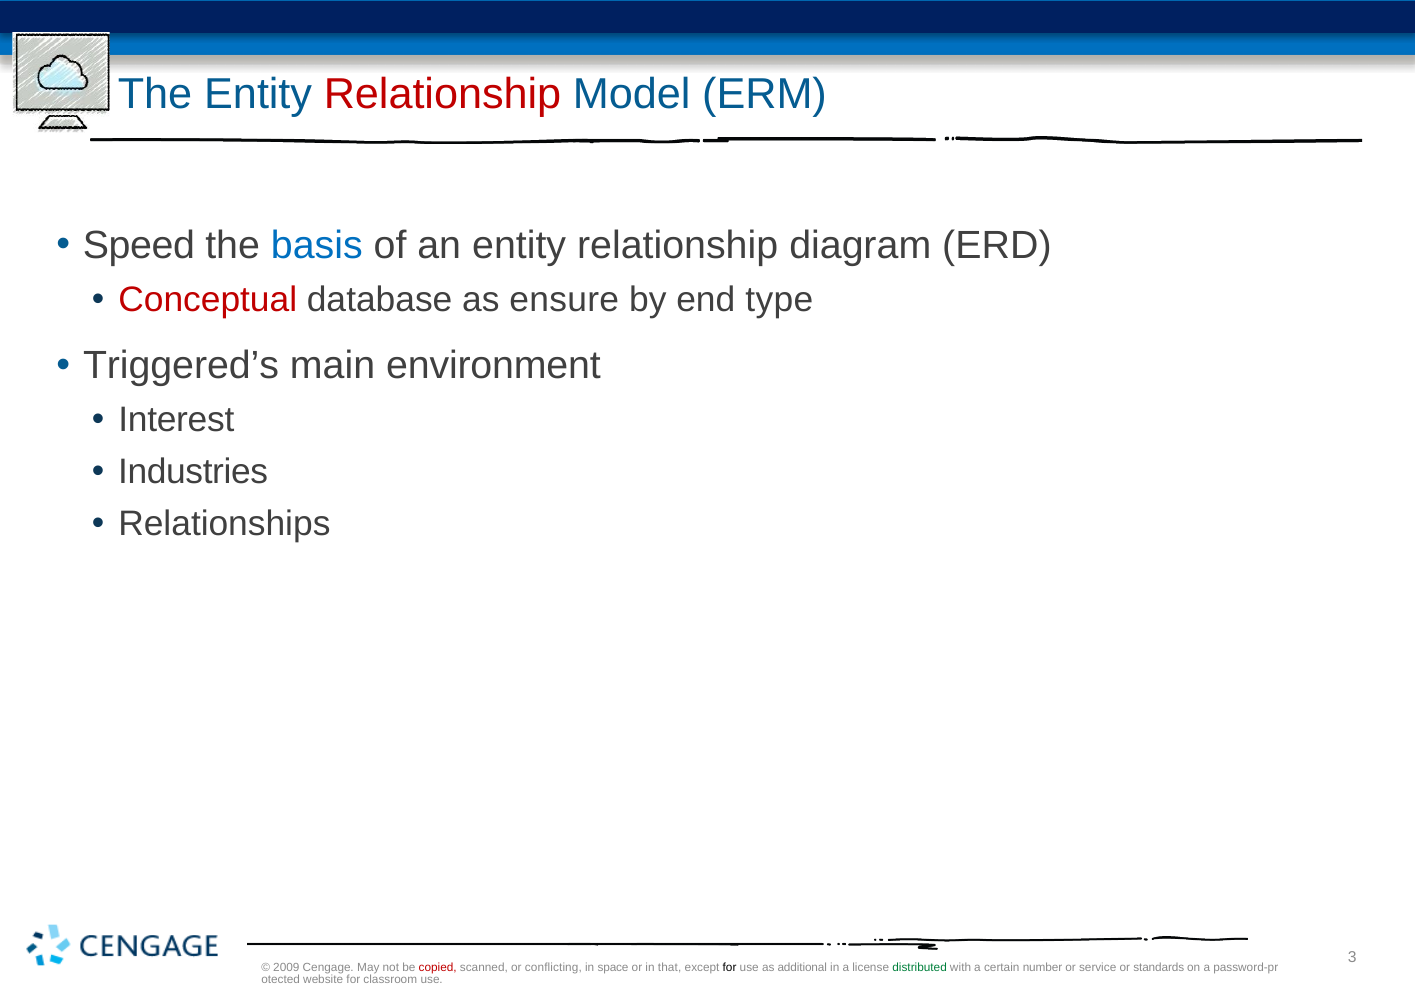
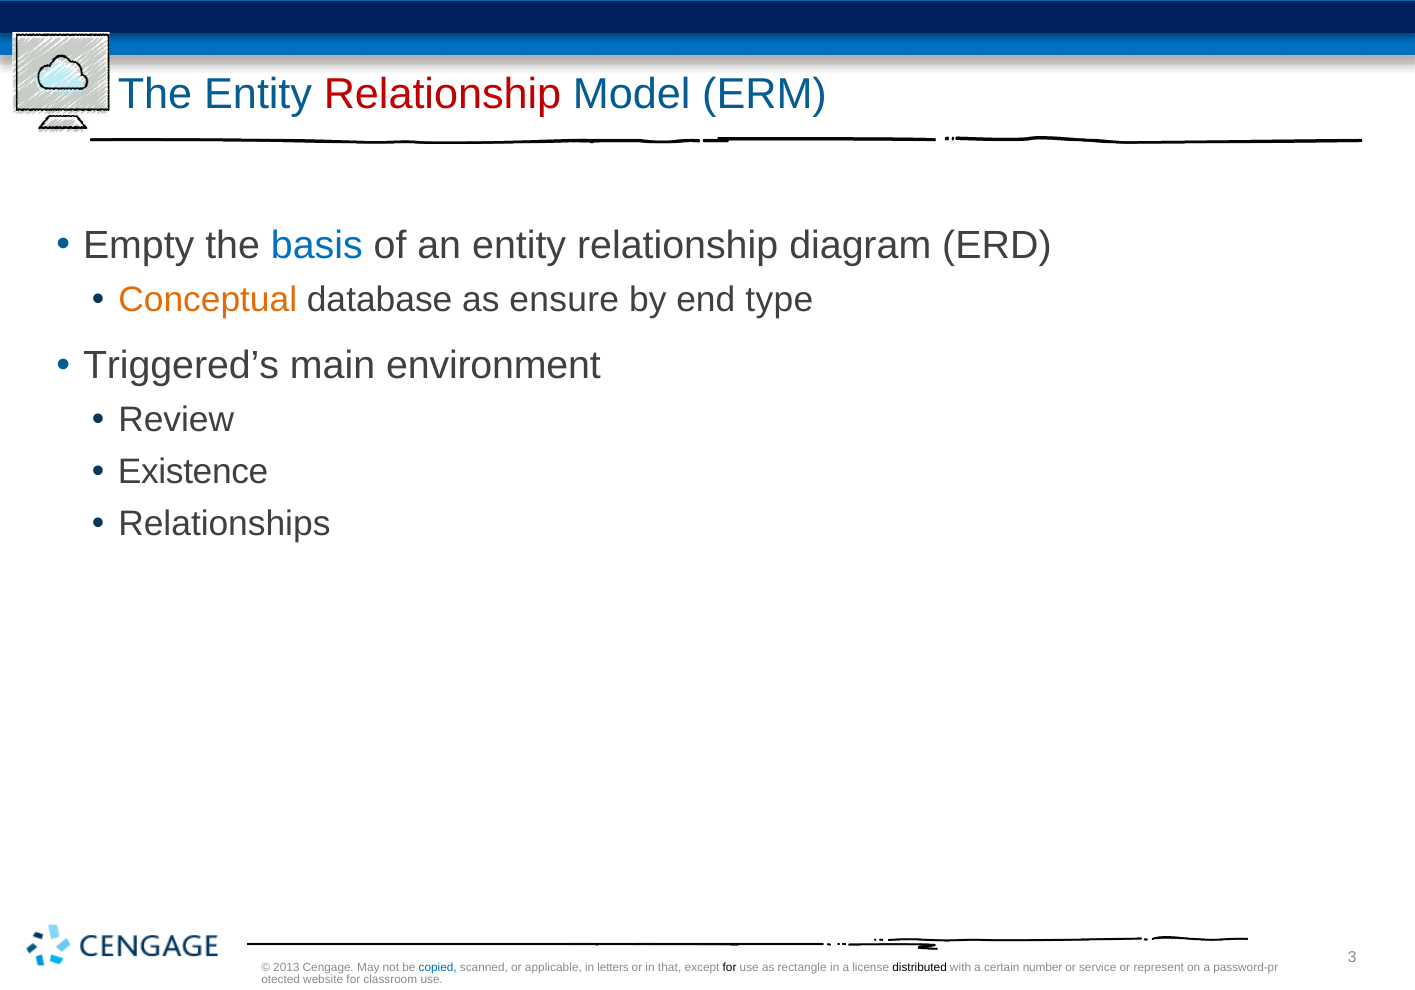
Speed: Speed -> Empty (139, 245)
Conceptual colour: red -> orange (208, 300)
Interest: Interest -> Review (176, 420)
Industries: Industries -> Existence (193, 472)
2009: 2009 -> 2013 (286, 969)
copied colour: red -> blue (438, 969)
conflicting: conflicting -> applicable (553, 969)
space: space -> letters (613, 969)
additional: additional -> rectangle (802, 969)
distributed colour: green -> black (920, 969)
standards: standards -> represent (1159, 969)
